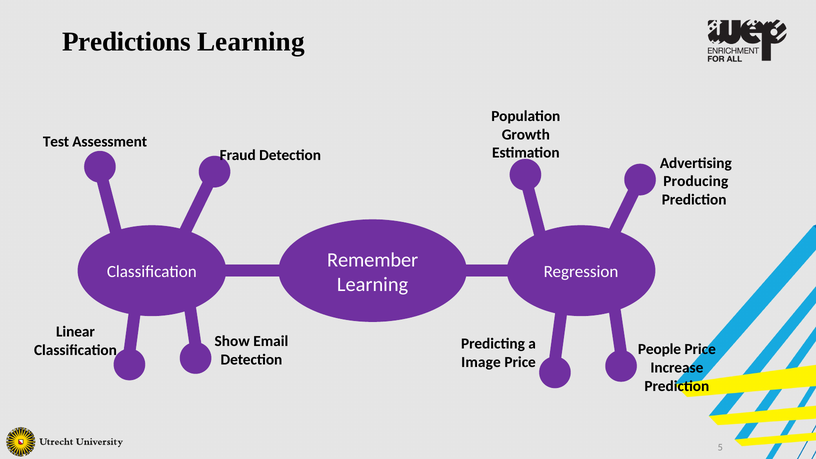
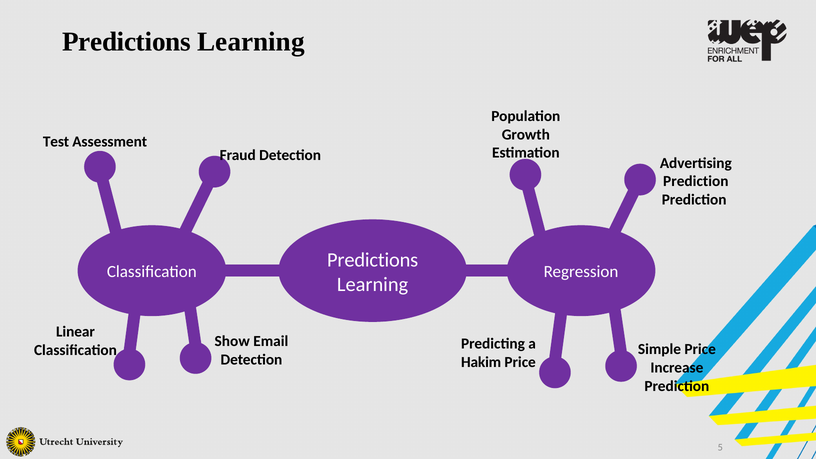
Producing: Producing -> Prediction (696, 181)
Remember: Remember -> Predictions (373, 260)
People: People -> Simple (659, 349)
Image: Image -> Hakim (481, 362)
